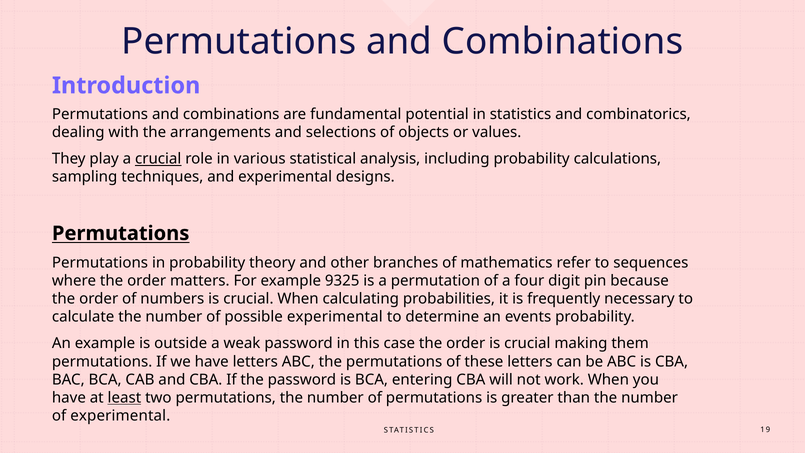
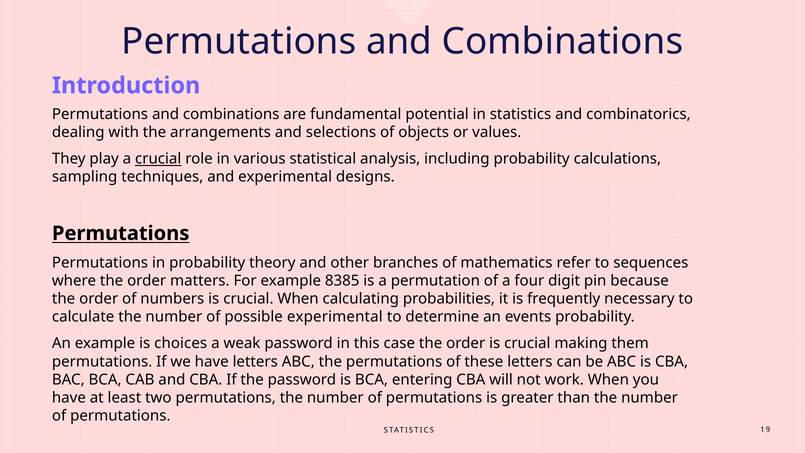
9325: 9325 -> 8385 (342, 281)
outside: outside -> choices (181, 343)
least underline: present -> none (124, 398)
experimental: experimental -> permutations (120, 416)
